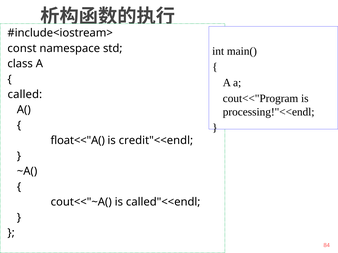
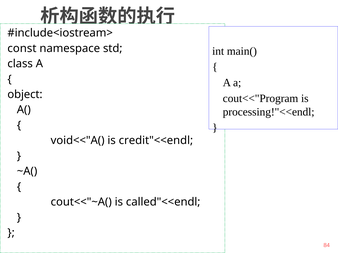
called: called -> object (25, 95)
float<<"A(: float<<"A( -> void<<"A( (78, 141)
